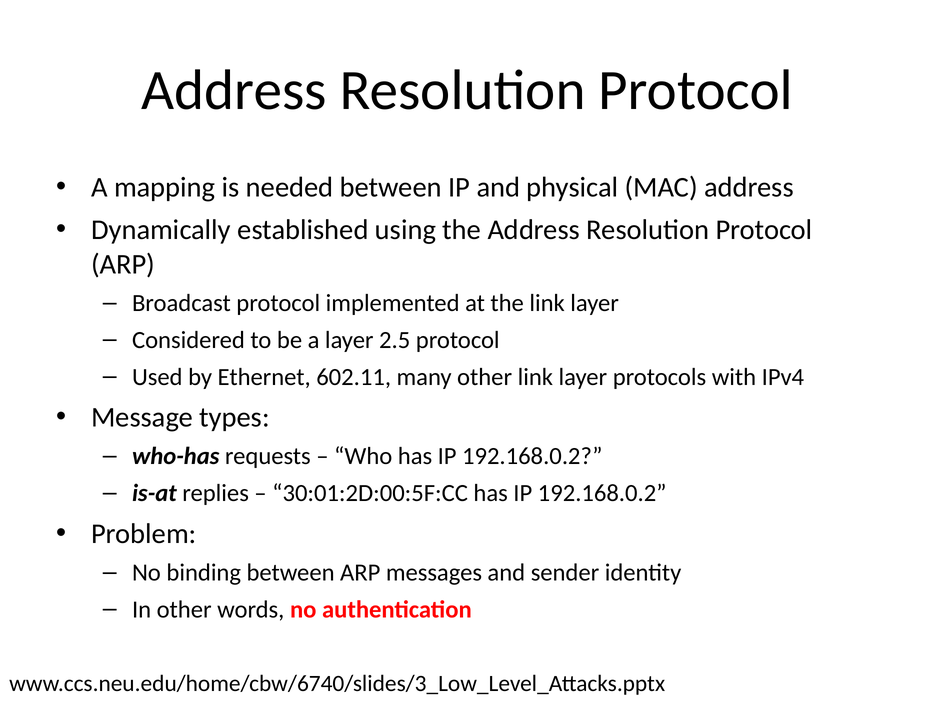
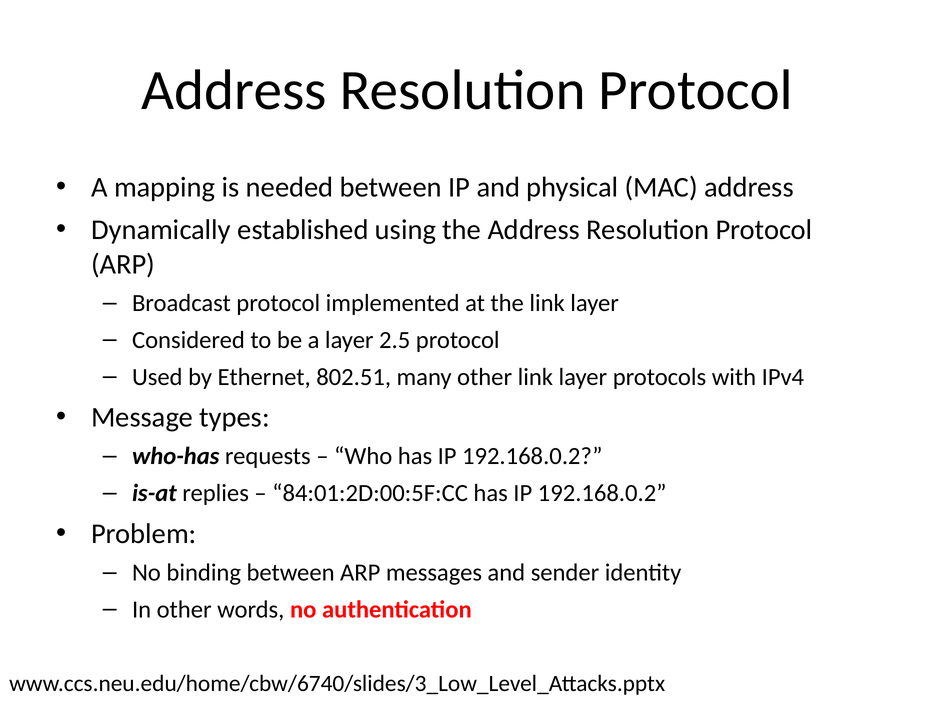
602.11: 602.11 -> 802.51 (354, 377)
30:01:2D:00:5F:CC: 30:01:2D:00:5F:CC -> 84:01:2D:00:5F:CC (370, 493)
